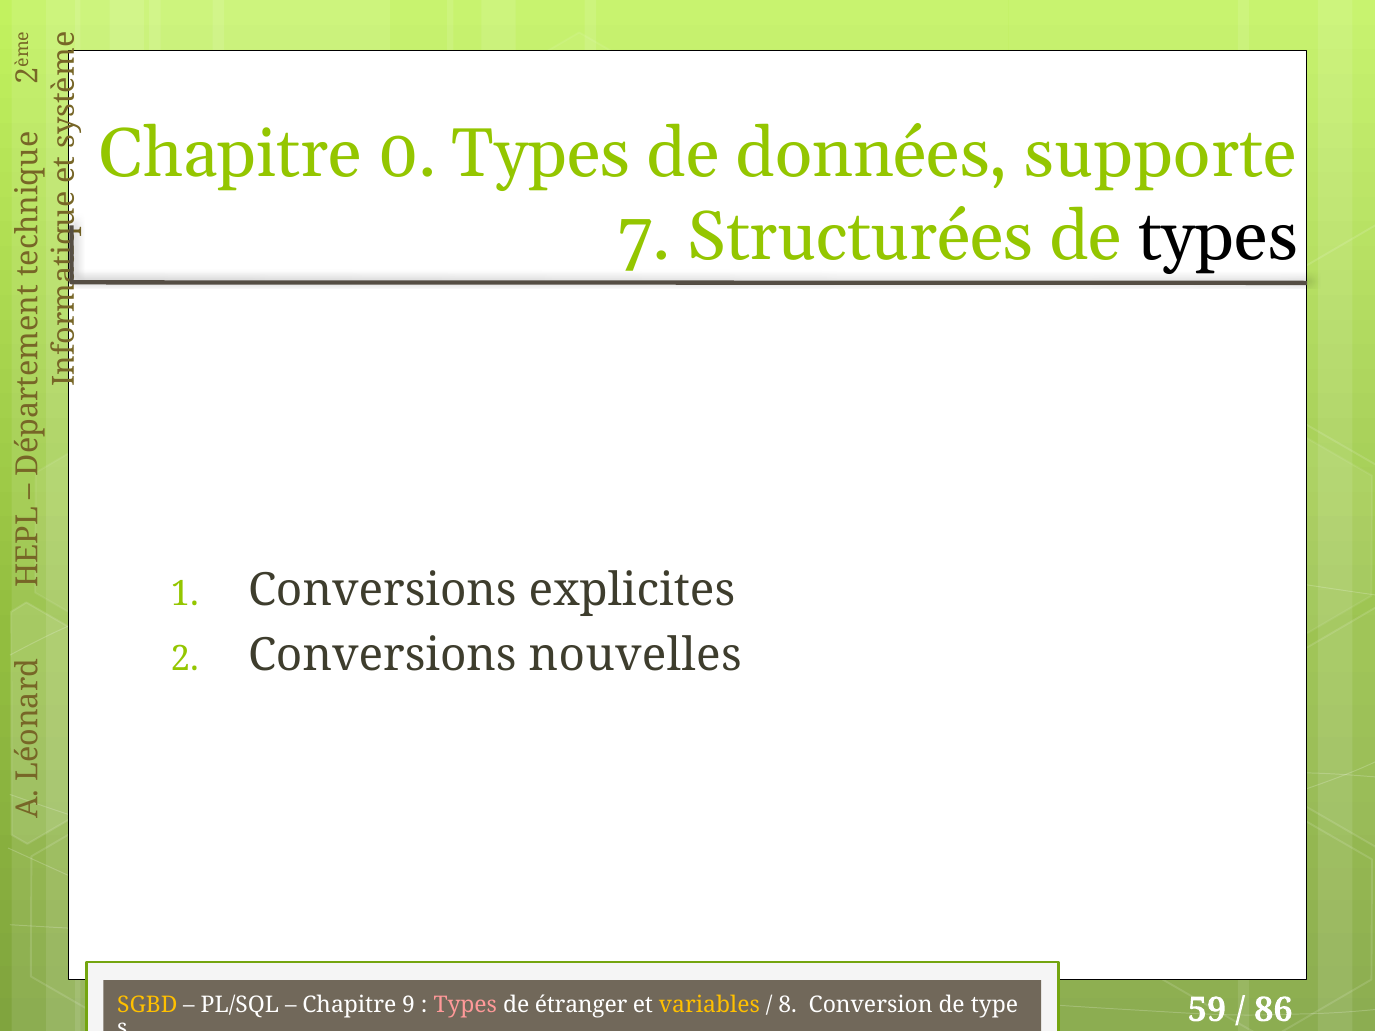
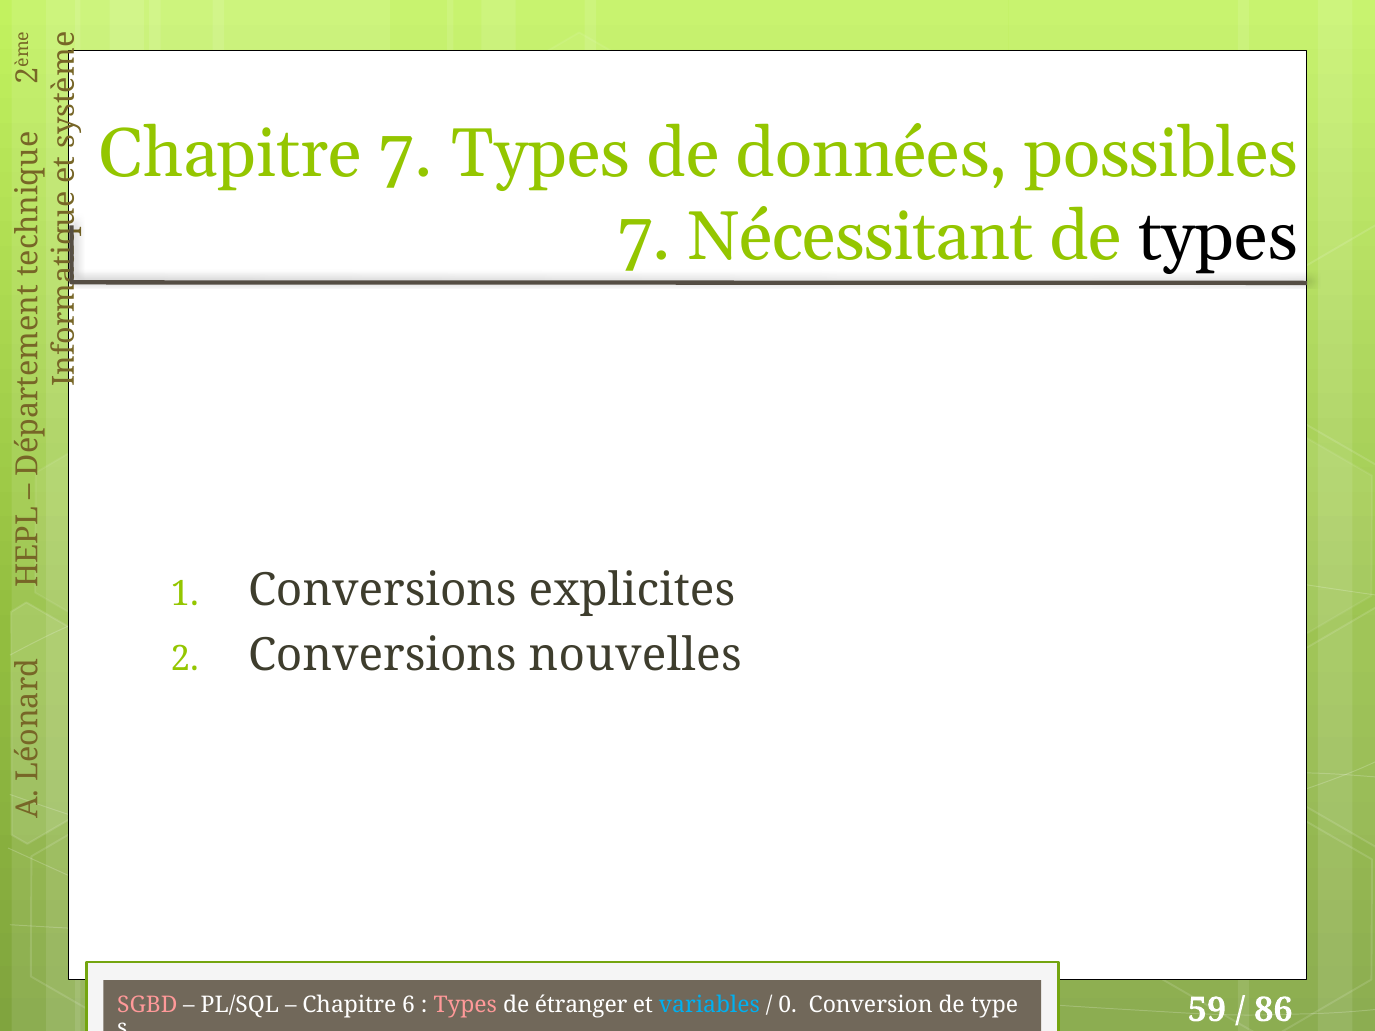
Chapitre 0: 0 -> 7 (407, 154)
supporte: supporte -> possibles (1161, 154)
Structurées: Structurées -> Nécessitant (860, 237)
SGBD colour: yellow -> pink (147, 1005)
9: 9 -> 6 (409, 1005)
variables colour: yellow -> light blue (709, 1005)
8: 8 -> 0 (788, 1005)
